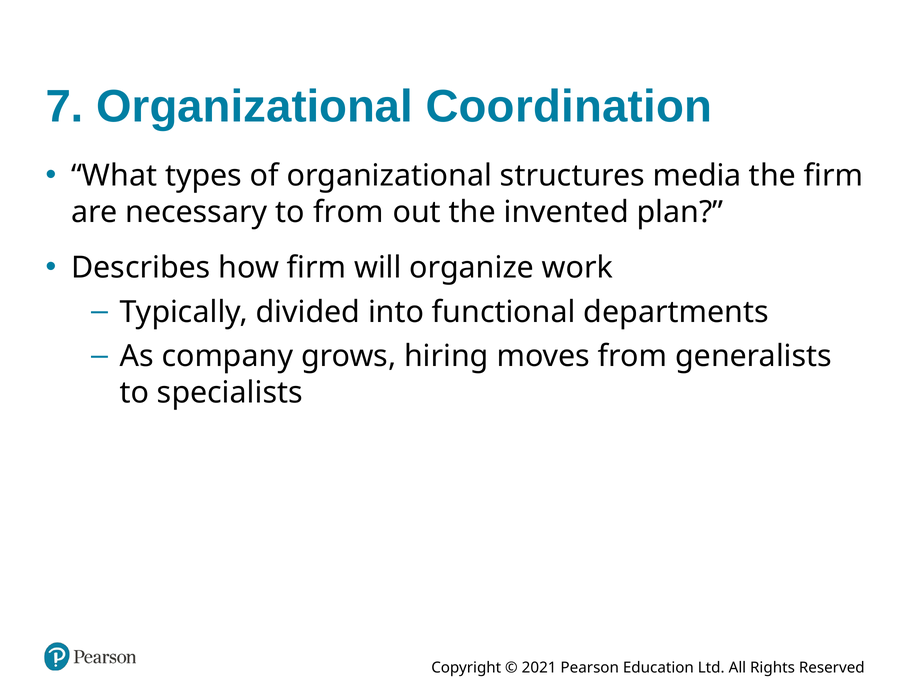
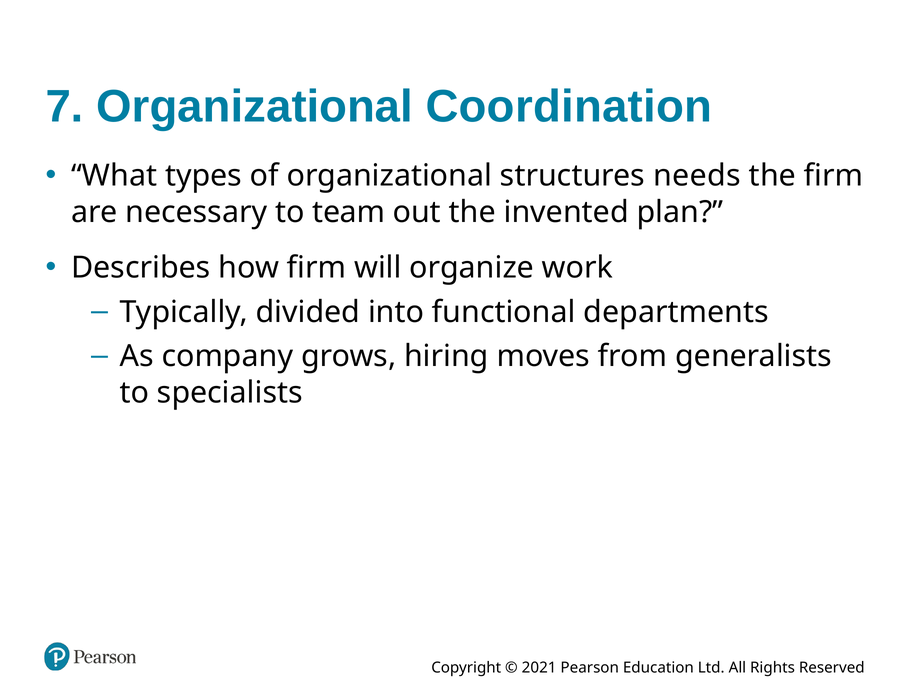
media: media -> needs (697, 176)
to from: from -> team (349, 212)
